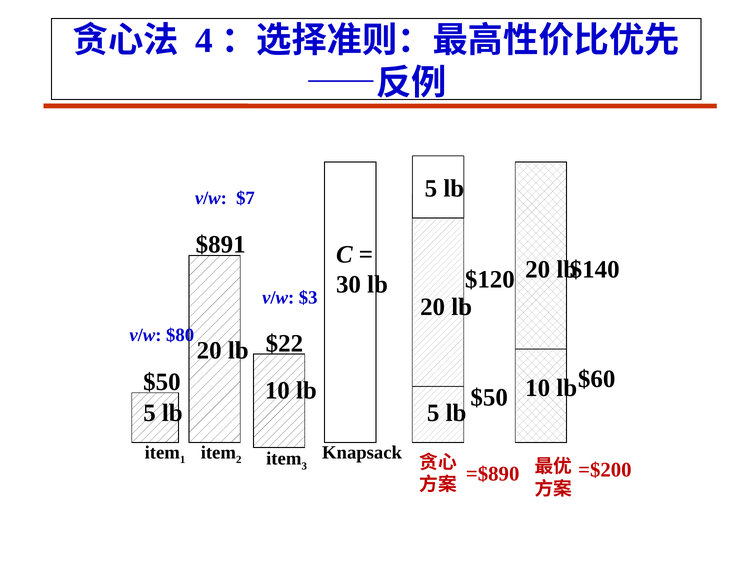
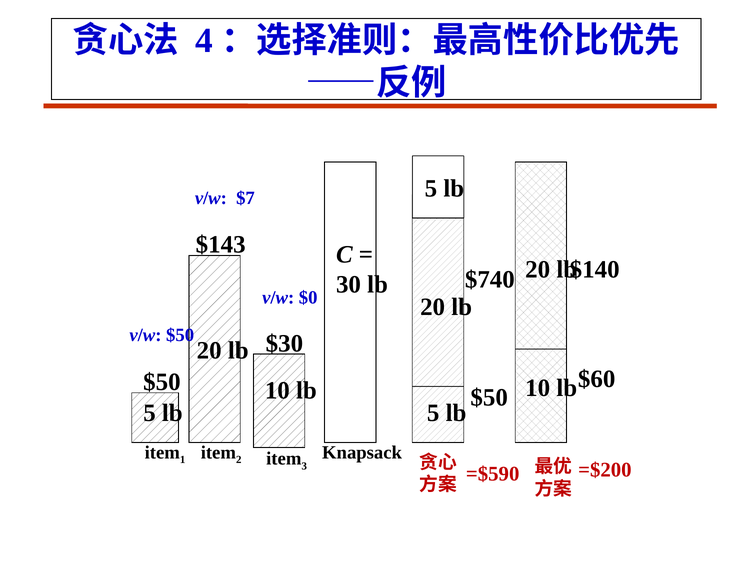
$891: $891 -> $143 (221, 245)
$120: $120 -> $740 (490, 279)
$3: $3 -> $0 (308, 298)
v/w $80: $80 -> $50 (180, 335)
$22: $22 -> $30 (284, 343)
=$890: =$890 -> =$590 (493, 474)
